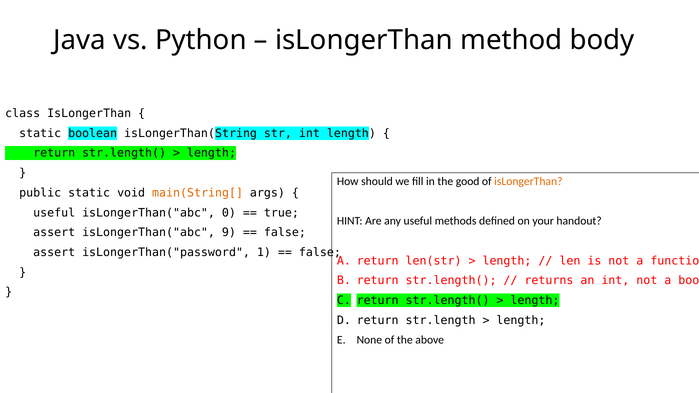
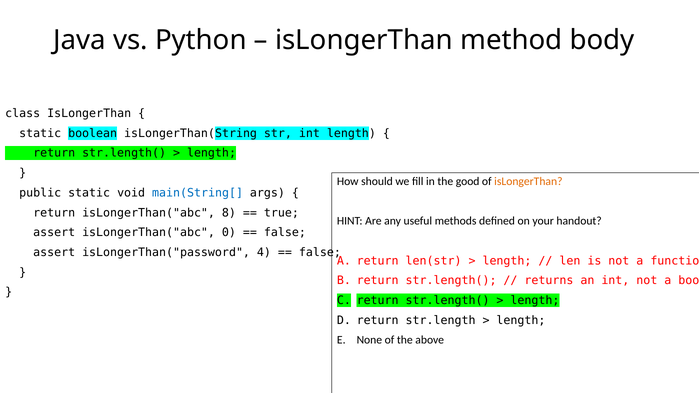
main(String[ colour: orange -> blue (198, 193)
useful: useful -> return (54, 213)
0: 0 -> 8 (229, 213)
9: 9 -> 0 (229, 233)
1: 1 -> 4 (264, 252)
